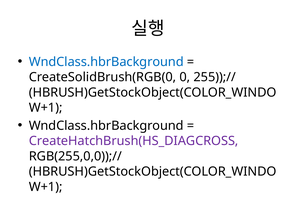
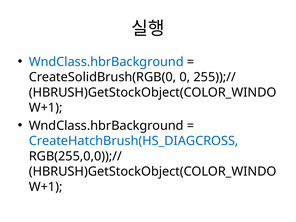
CreateHatchBrush(HS_DIAGCROSS colour: purple -> blue (134, 141)
